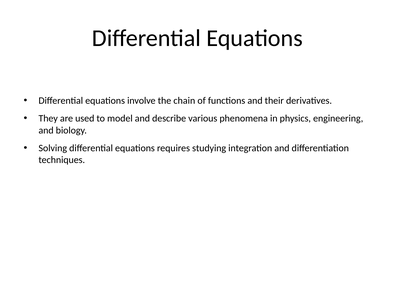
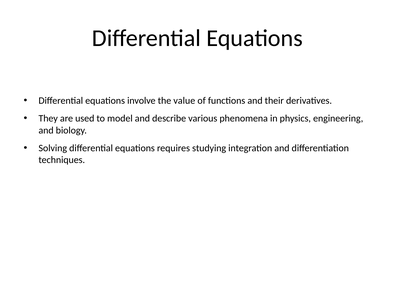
chain: chain -> value (184, 101)
